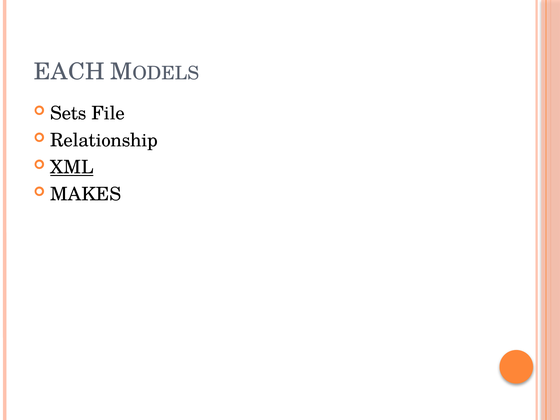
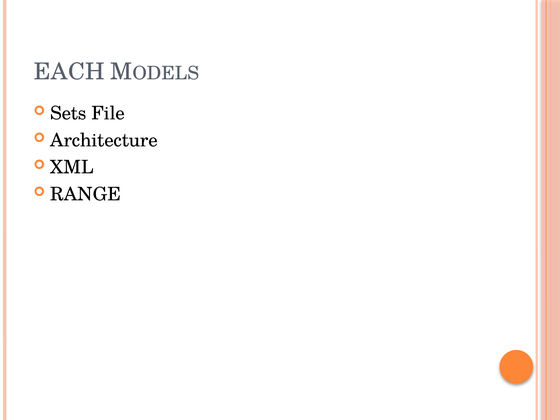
Relationship: Relationship -> Architecture (104, 140)
XML underline: present -> none (72, 167)
MAKES: MAKES -> RANGE (86, 194)
